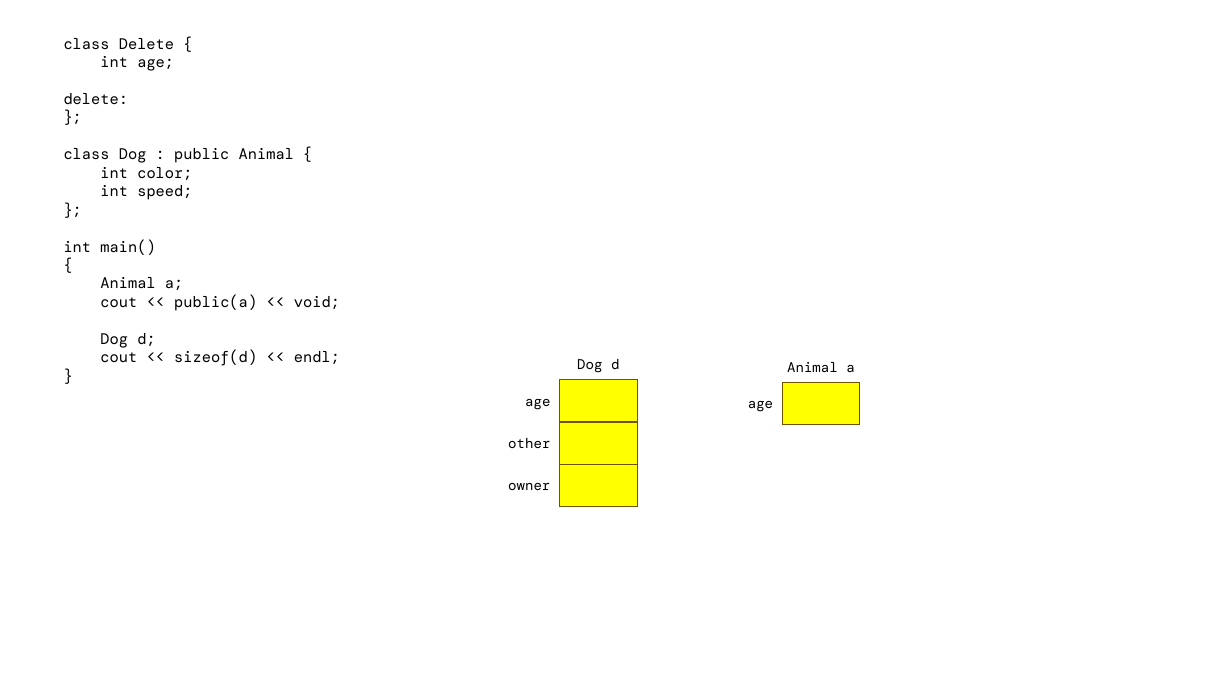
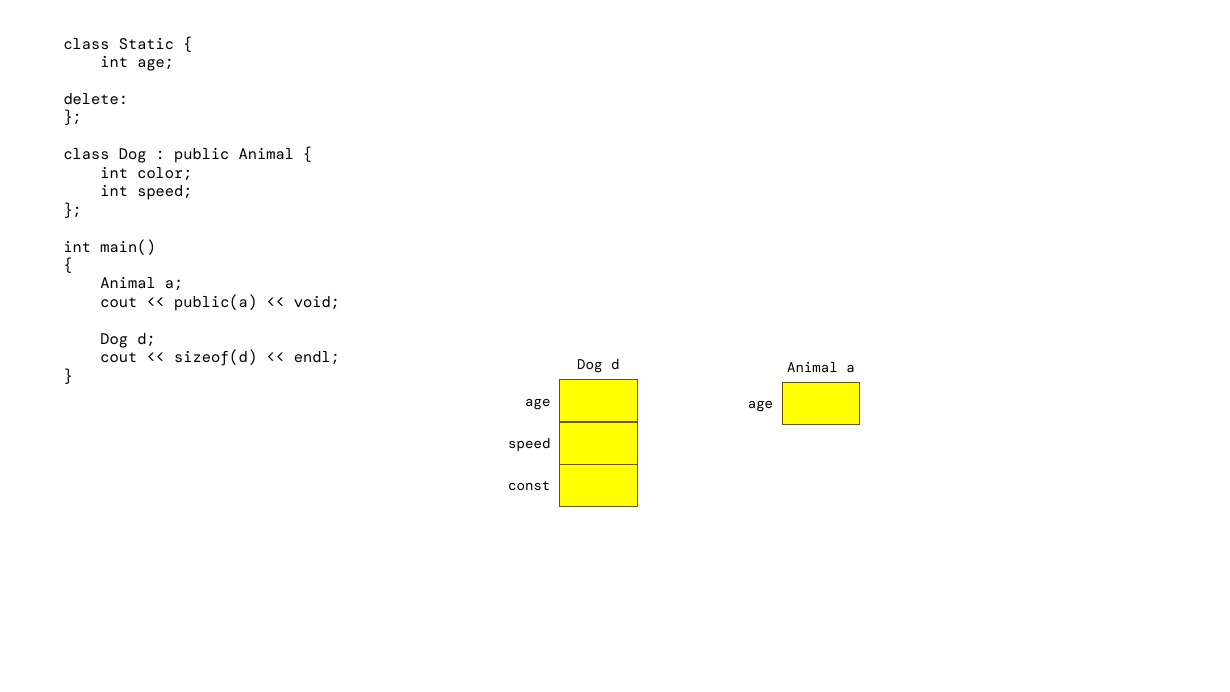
class Delete: Delete -> Static (146, 44)
other: other -> speed (529, 444)
owner: owner -> const (529, 486)
